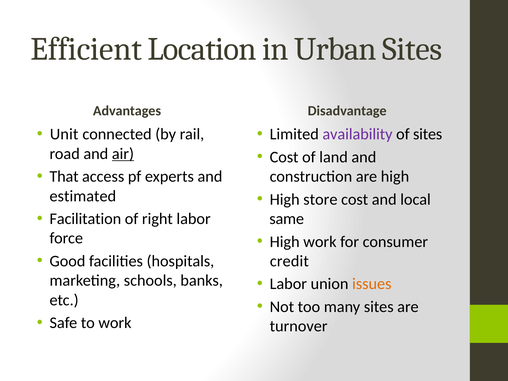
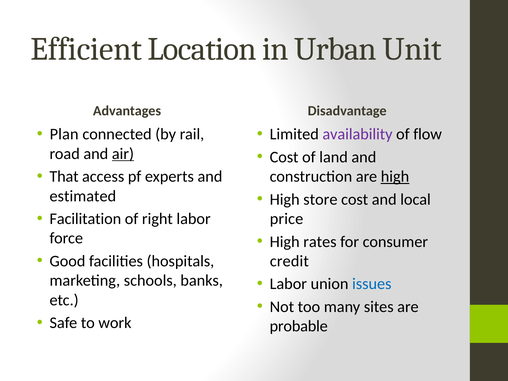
Urban Sites: Sites -> Unit (412, 49)
Unit: Unit -> Plan (64, 134)
of sites: sites -> flow (428, 134)
high underline: none -> present (395, 177)
same: same -> price (287, 219)
High work: work -> rates (320, 242)
issues colour: orange -> blue (372, 284)
turnover: turnover -> probable (299, 326)
